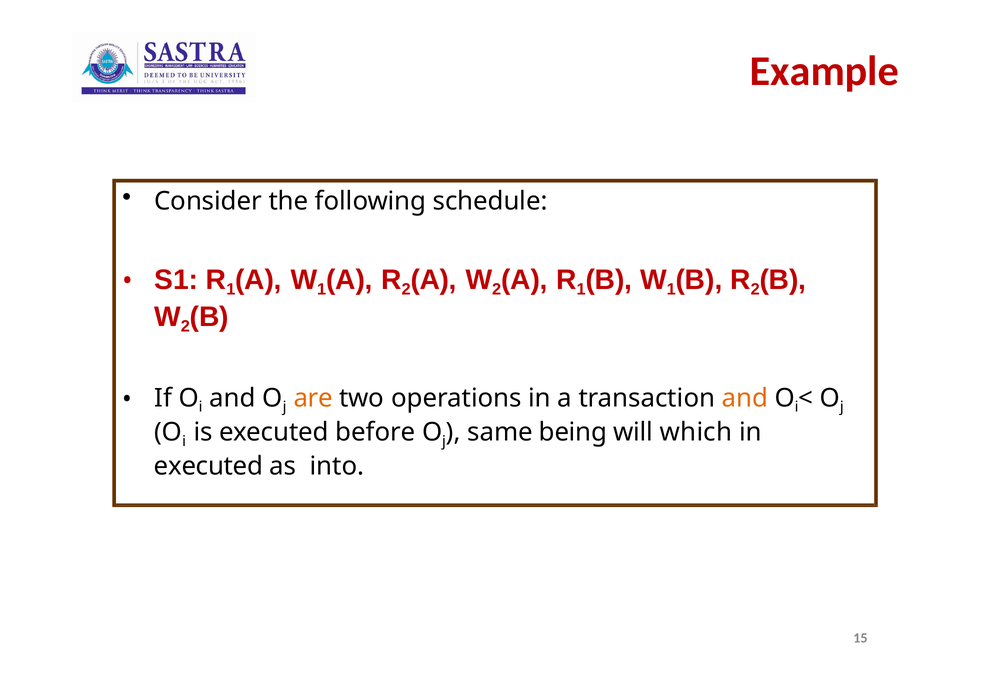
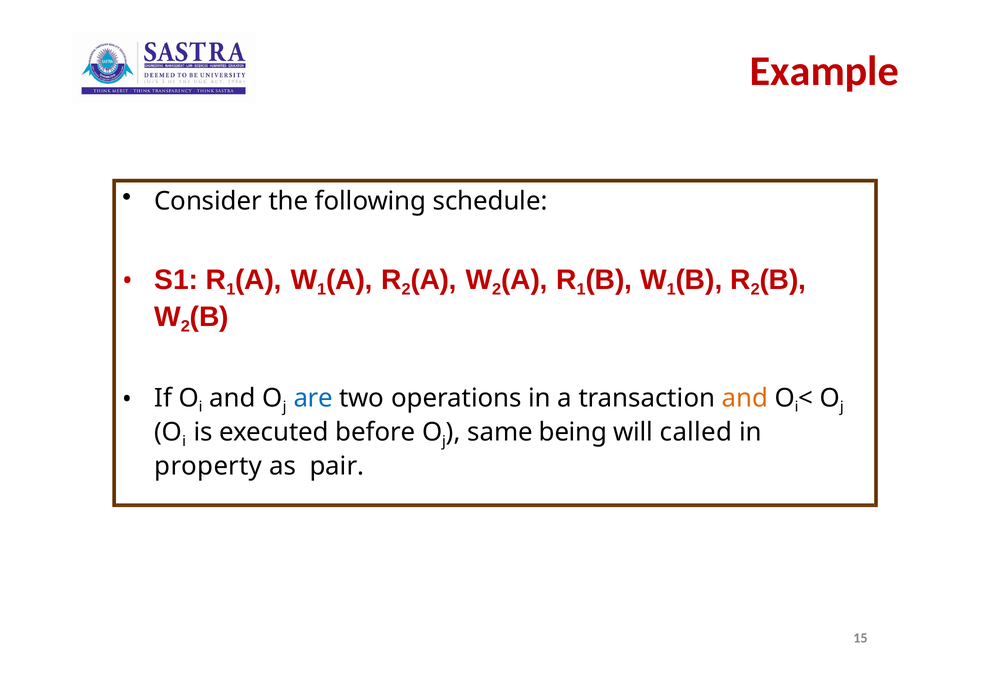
are colour: orange -> blue (313, 398)
which: which -> called (696, 432)
executed: executed -> property (208, 466)
into: into -> pair (337, 466)
